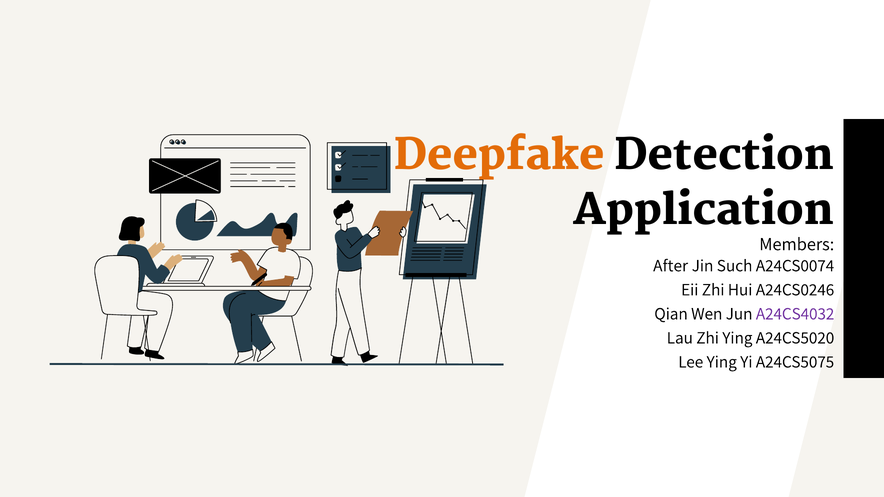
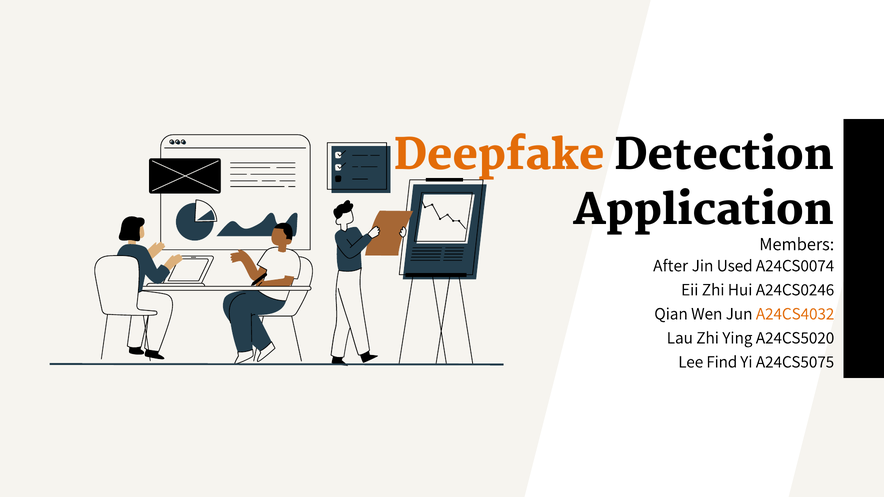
Such: Such -> Used (735, 266)
A24CS4032 colour: purple -> orange (795, 314)
Lee Ying: Ying -> Find (722, 362)
